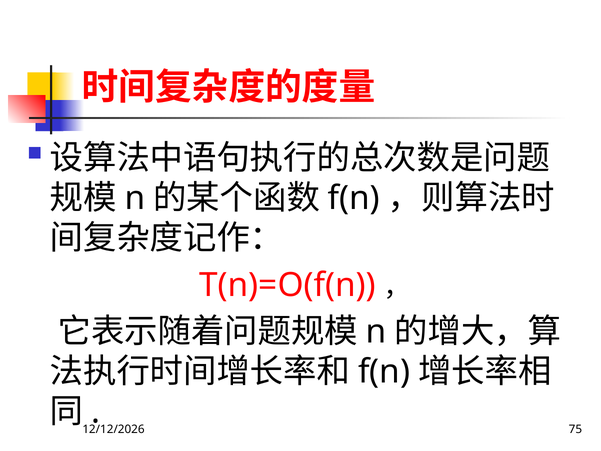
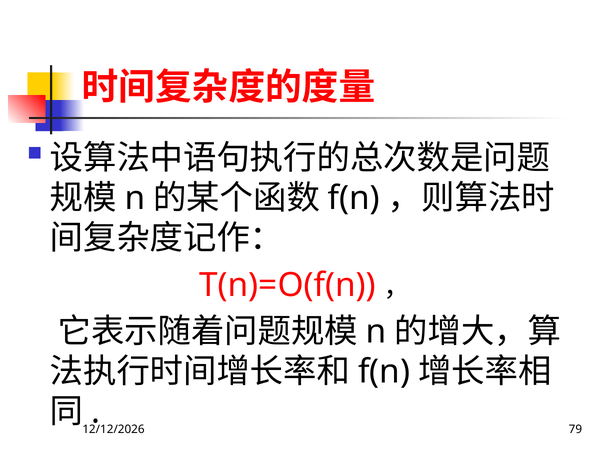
75: 75 -> 79 (575, 429)
